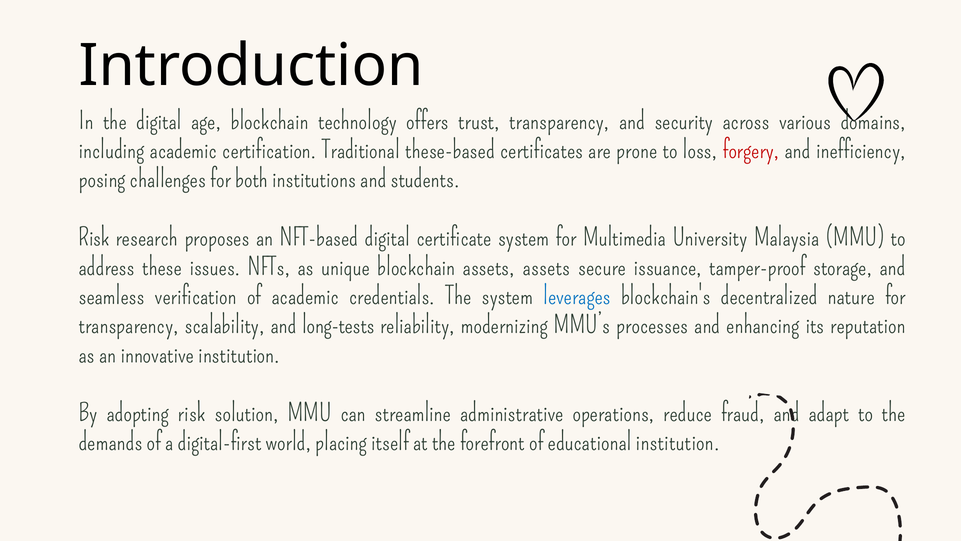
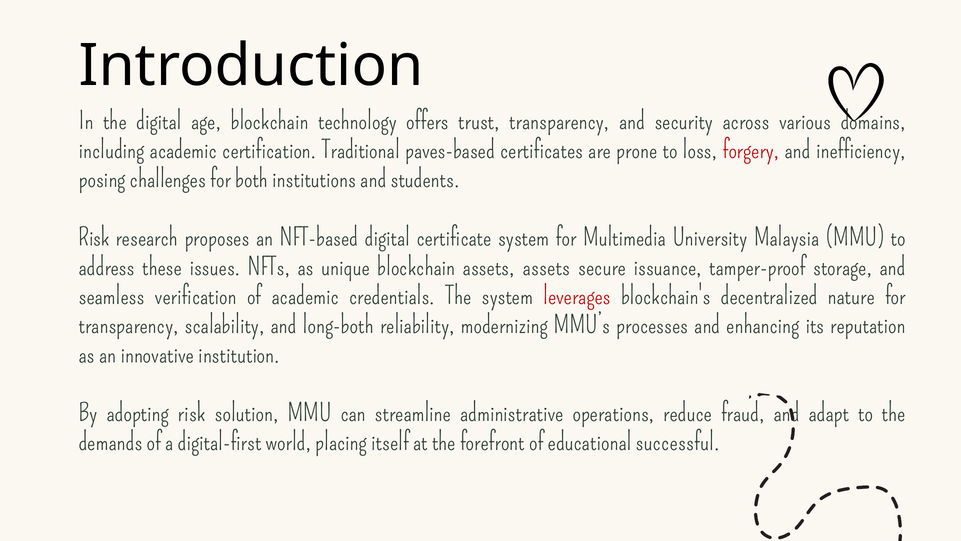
these-based: these-based -> paves-based (450, 150)
leverages colour: blue -> red (577, 296)
long-tests: long-tests -> long-both (338, 325)
educational institution: institution -> successful (678, 442)
